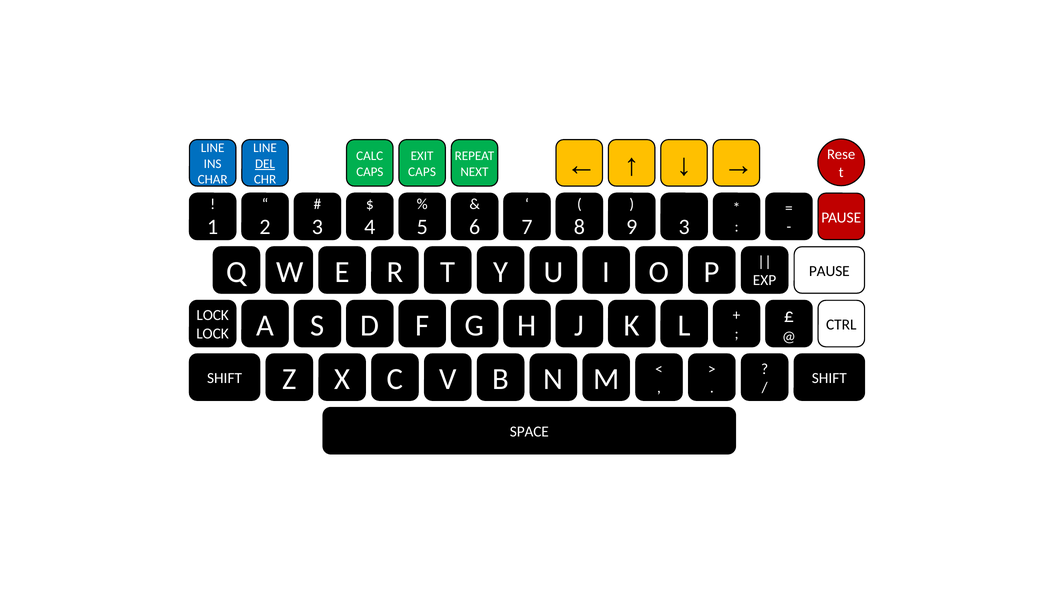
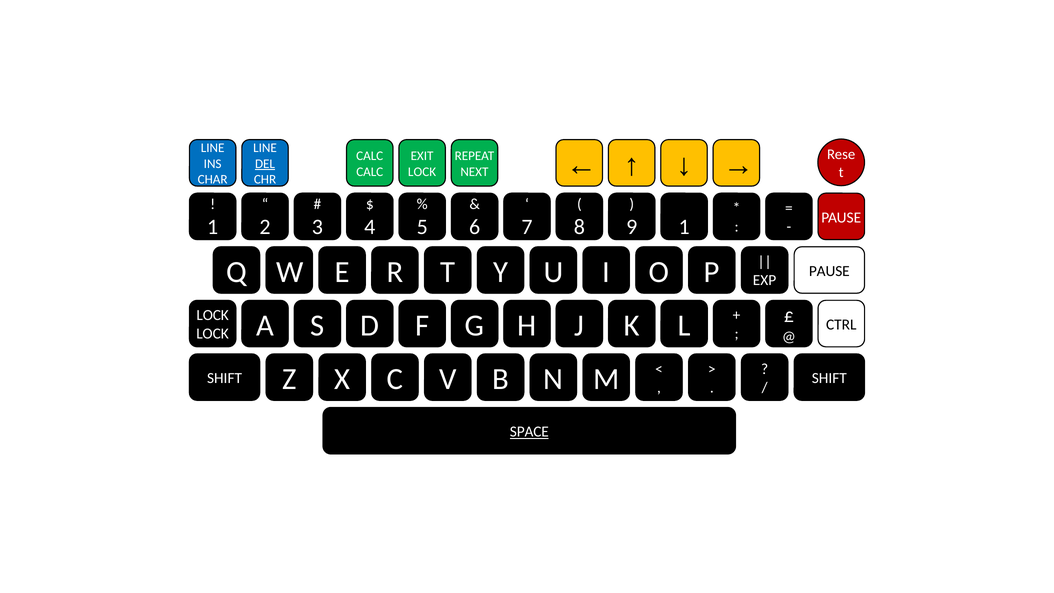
CAPS: CAPS -> CALC (370, 172)
CAPS: CAPS -> LOCK (422, 172)
9 3: 3 -> 1 (684, 227)
SPACE underline: none -> present (529, 432)
